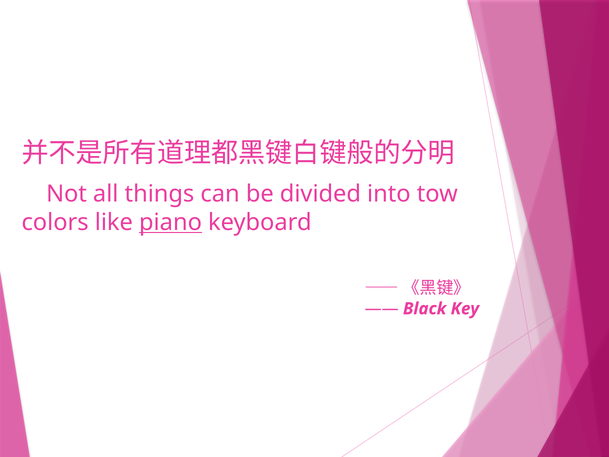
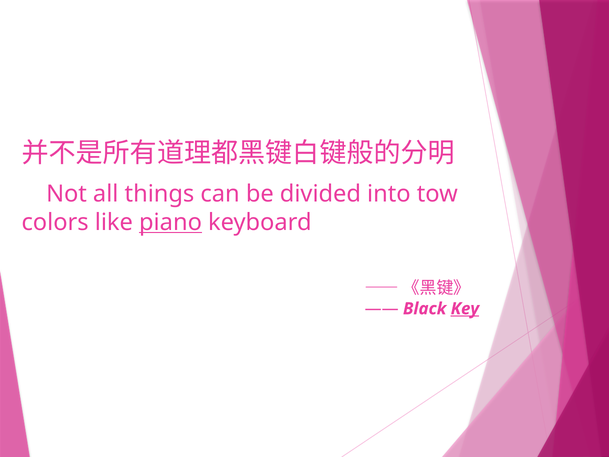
Key underline: none -> present (465, 309)
